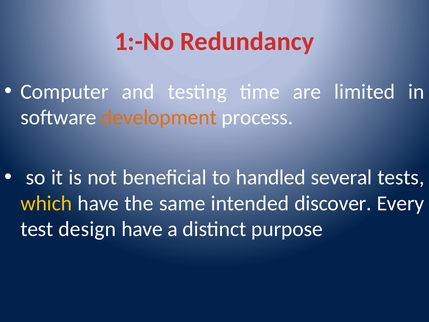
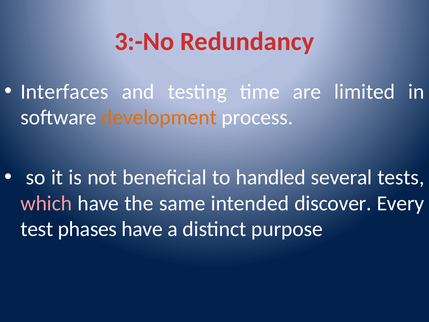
1:-No: 1:-No -> 3:-No (144, 42)
Computer: Computer -> Interfaces (64, 92)
which colour: yellow -> pink (46, 203)
design: design -> phases (87, 229)
